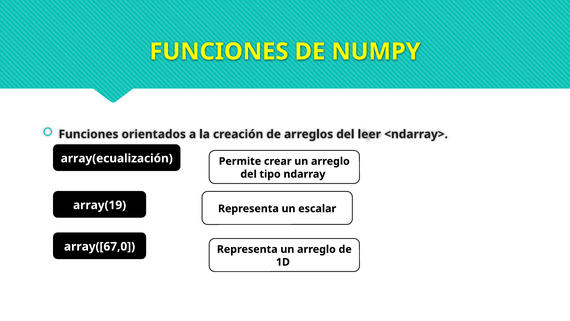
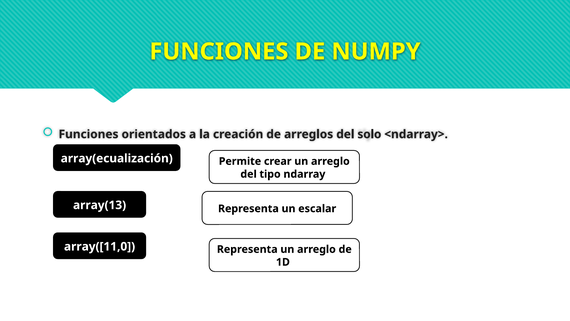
leer: leer -> solo (369, 134)
array(19: array(19 -> array(13 (100, 205)
array([67,0: array([67,0 -> array([11,0 (100, 246)
